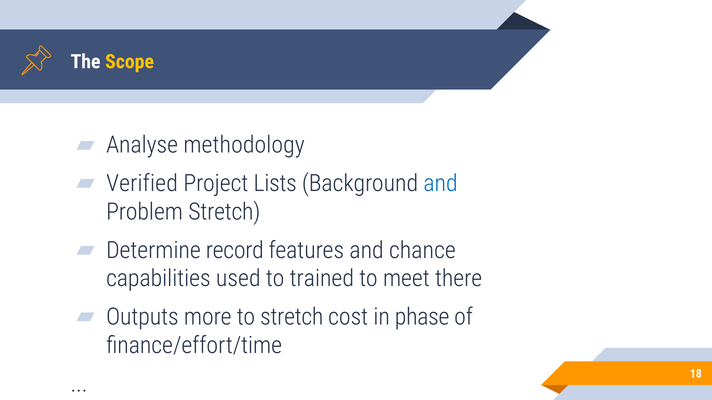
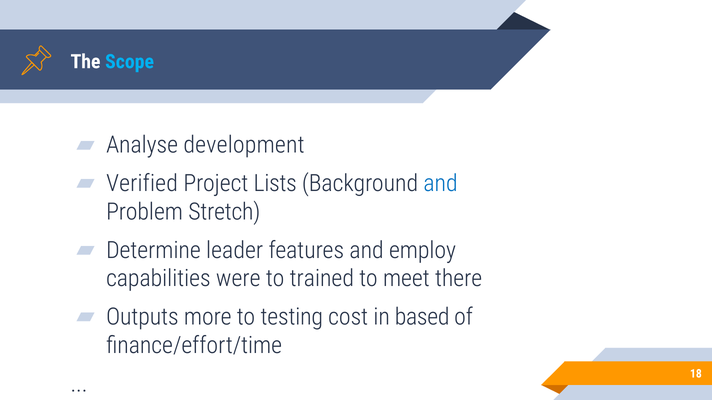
Scope colour: yellow -> light blue (130, 62)
methodology: methodology -> development (244, 145)
record: record -> leader (235, 251)
chance: chance -> employ (422, 251)
used: used -> were (238, 279)
to stretch: stretch -> testing (292, 317)
phase: phase -> based (422, 317)
